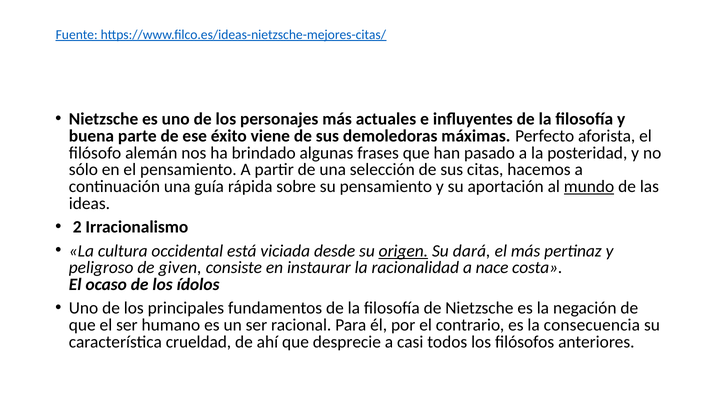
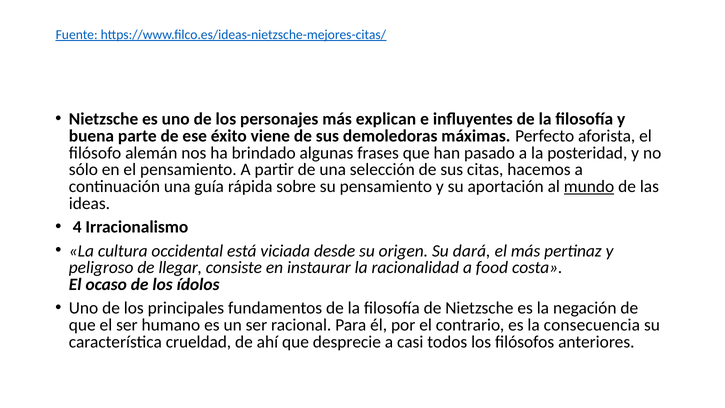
actuales: actuales -> explican (386, 119)
2: 2 -> 4 (77, 227)
origen underline: present -> none (403, 251)
given: given -> llegar (180, 268)
nace: nace -> food (492, 268)
